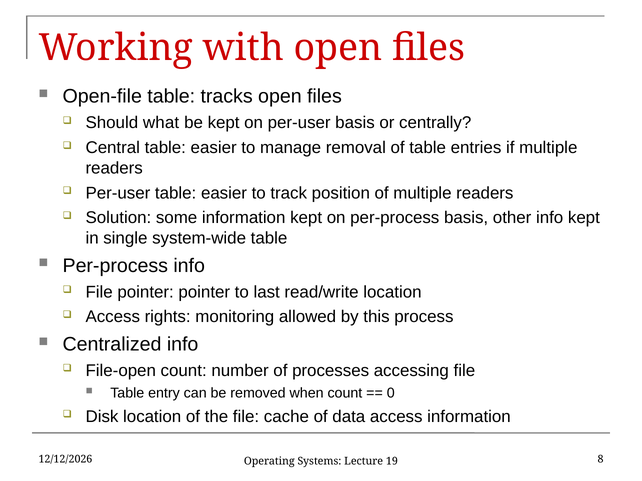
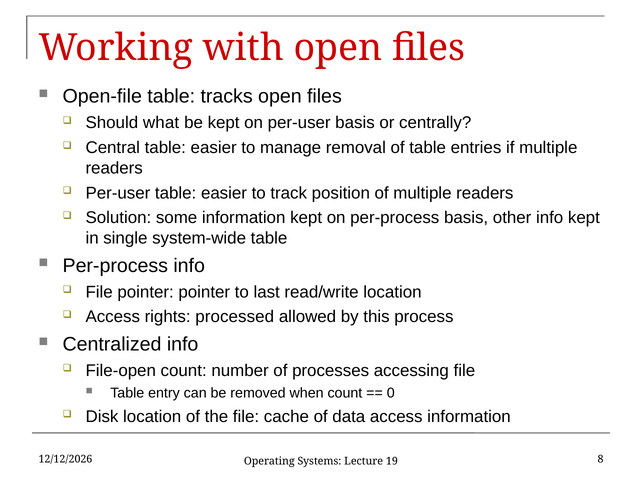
monitoring: monitoring -> processed (235, 317)
